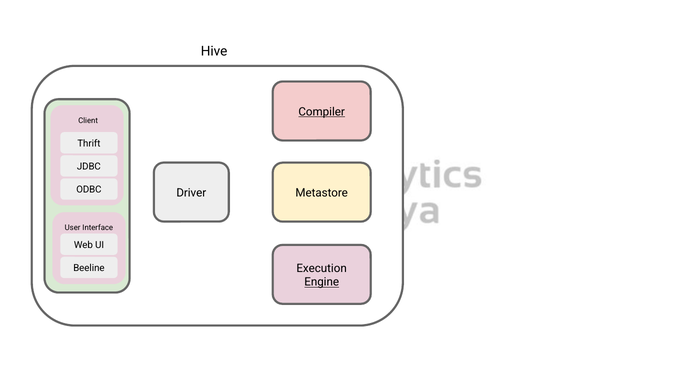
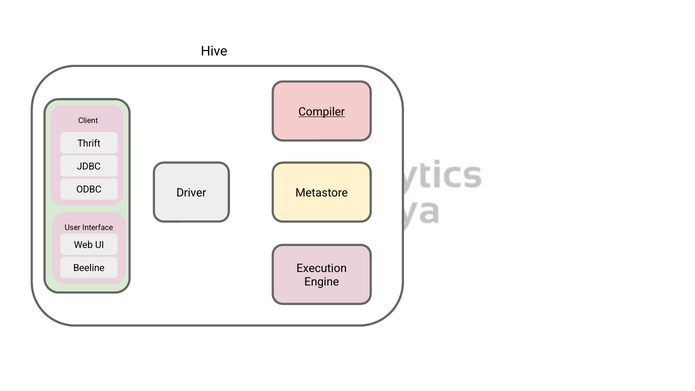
Engine underline: present -> none (322, 282)
